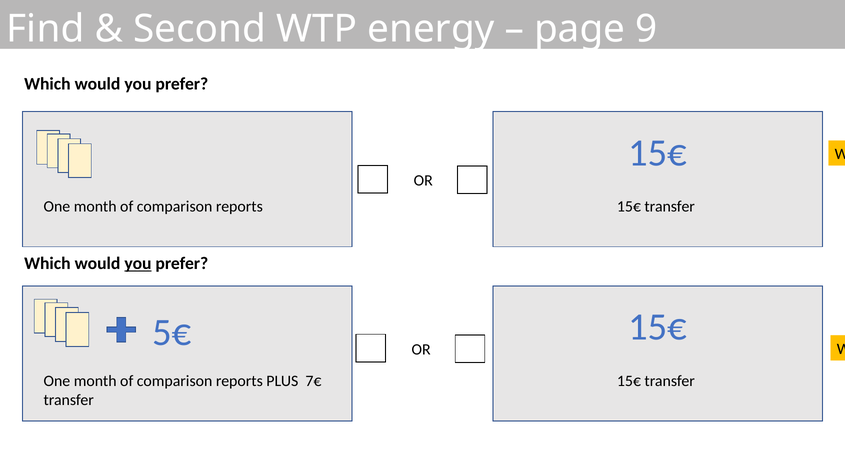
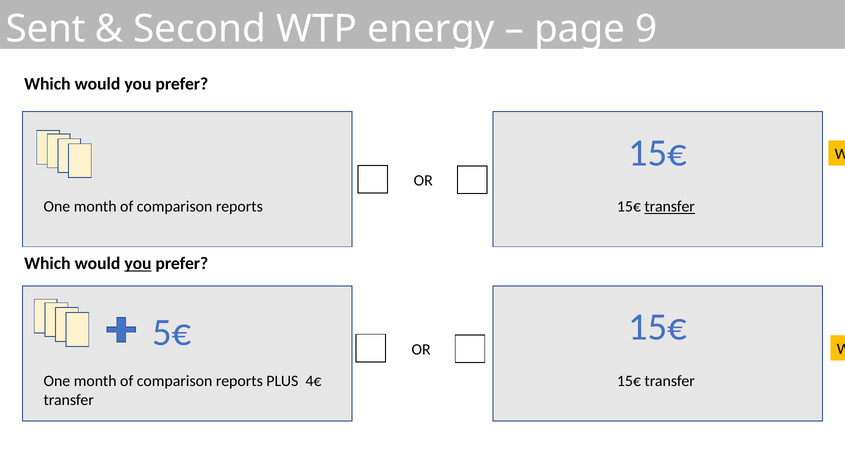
Find: Find -> Sent (46, 29)
transfer underline: none -> present (670, 207)
7€: 7€ -> 4€ (313, 381)
